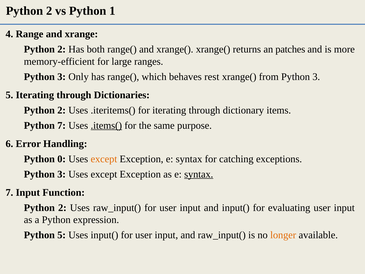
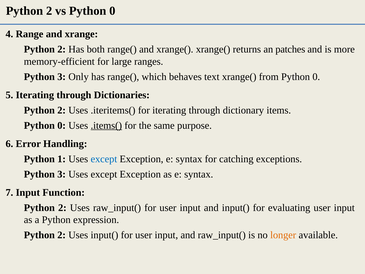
vs Python 1: 1 -> 0 (112, 11)
rest: rest -> text (212, 77)
from Python 3: 3 -> 0 (316, 77)
7: 7 -> 0 (62, 125)
0: 0 -> 1 (62, 159)
except colour: orange -> blue (104, 159)
syntax underline: present -> none (199, 174)
5: 5 -> 2 (62, 235)
